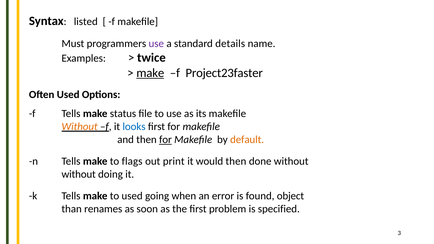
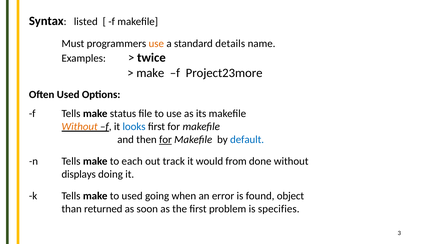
use colour: purple -> orange (156, 44)
make underline: present -> none (150, 73)
Project23faster: Project23faster -> Project23more (224, 73)
default colour: orange -> blue (247, 140)
flags: flags -> each (132, 161)
print: print -> track (174, 161)
would then: then -> from (236, 161)
without: without -> displays (79, 174)
renames: renames -> returned (103, 209)
specified: specified -> specifies (279, 209)
